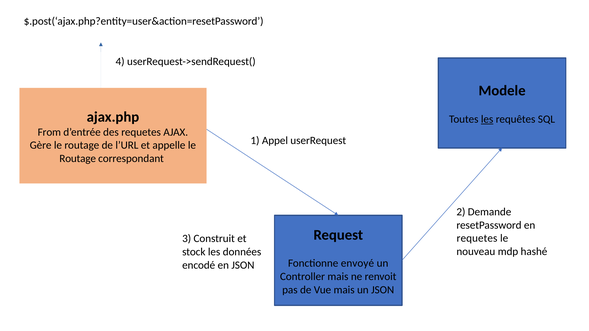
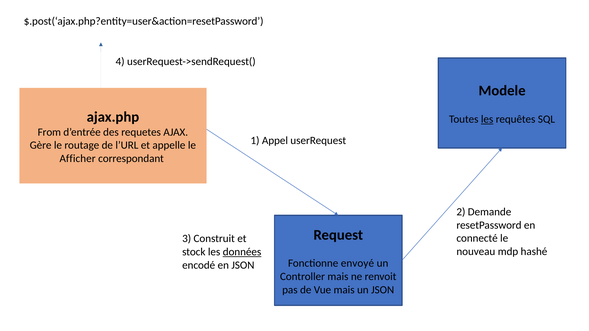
Routage: Routage -> Afficher (78, 159)
requetes: requetes -> connecté (477, 239)
données underline: none -> present (242, 252)
